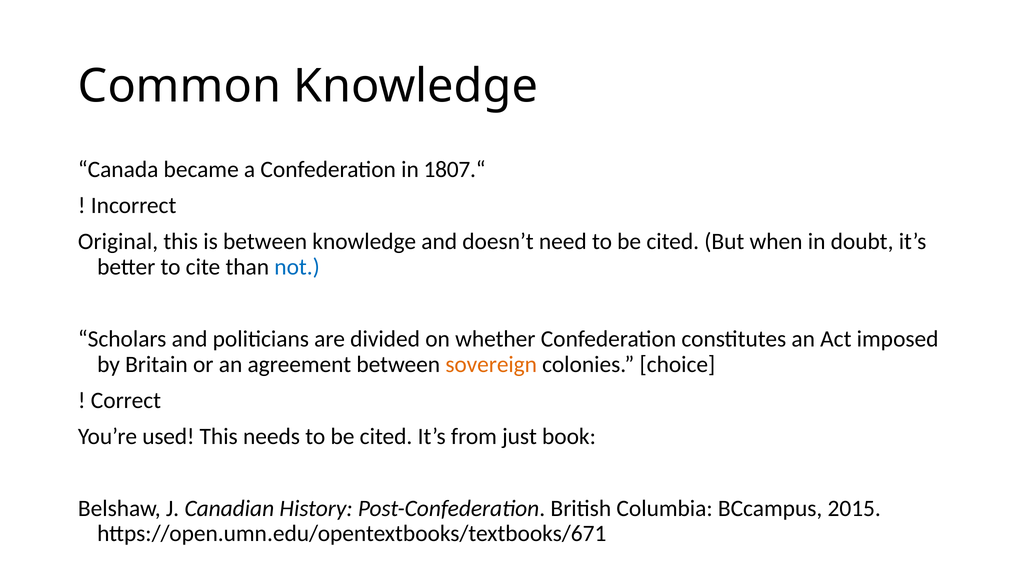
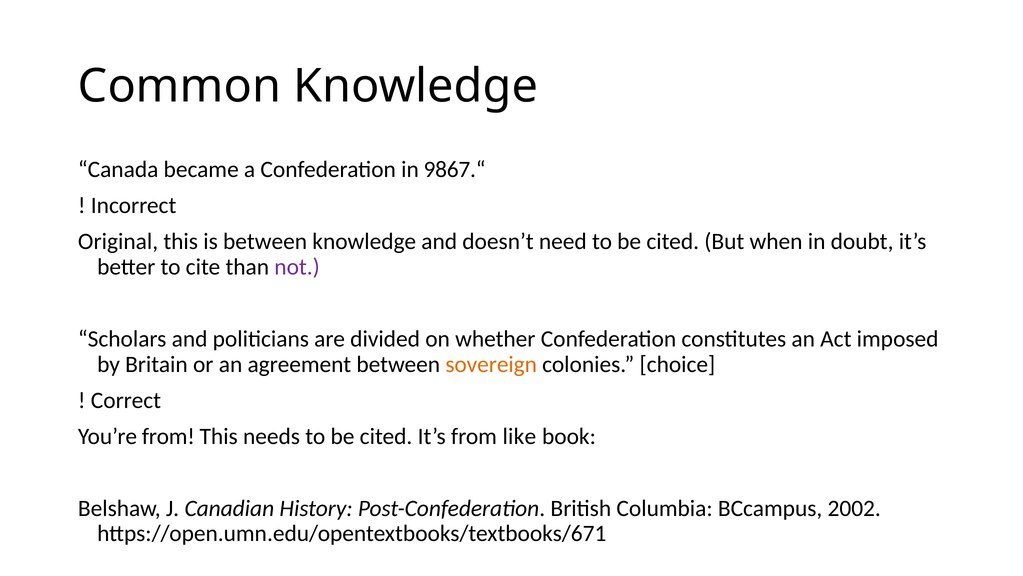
1807.“: 1807.“ -> 9867.“ (455, 170)
not colour: blue -> purple (297, 267)
You’re used: used -> from (168, 436)
just: just -> like (519, 436)
2015: 2015 -> 2002 (854, 508)
